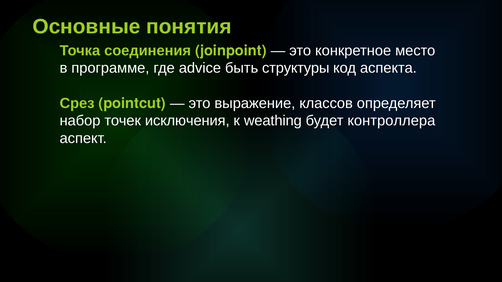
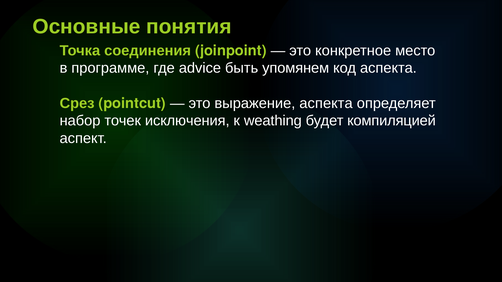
структуры: структуры -> упомянем (296, 68)
выражение классов: классов -> аспекта (326, 103)
контроллера: контроллера -> компиляцией (392, 121)
